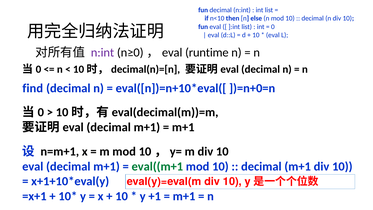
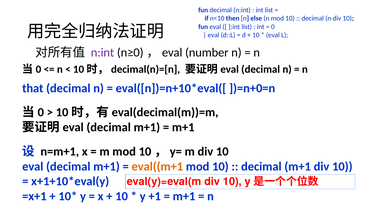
runtime: runtime -> number (207, 52)
find: find -> that (33, 88)
eval((m+1 colour: green -> orange (157, 166)
